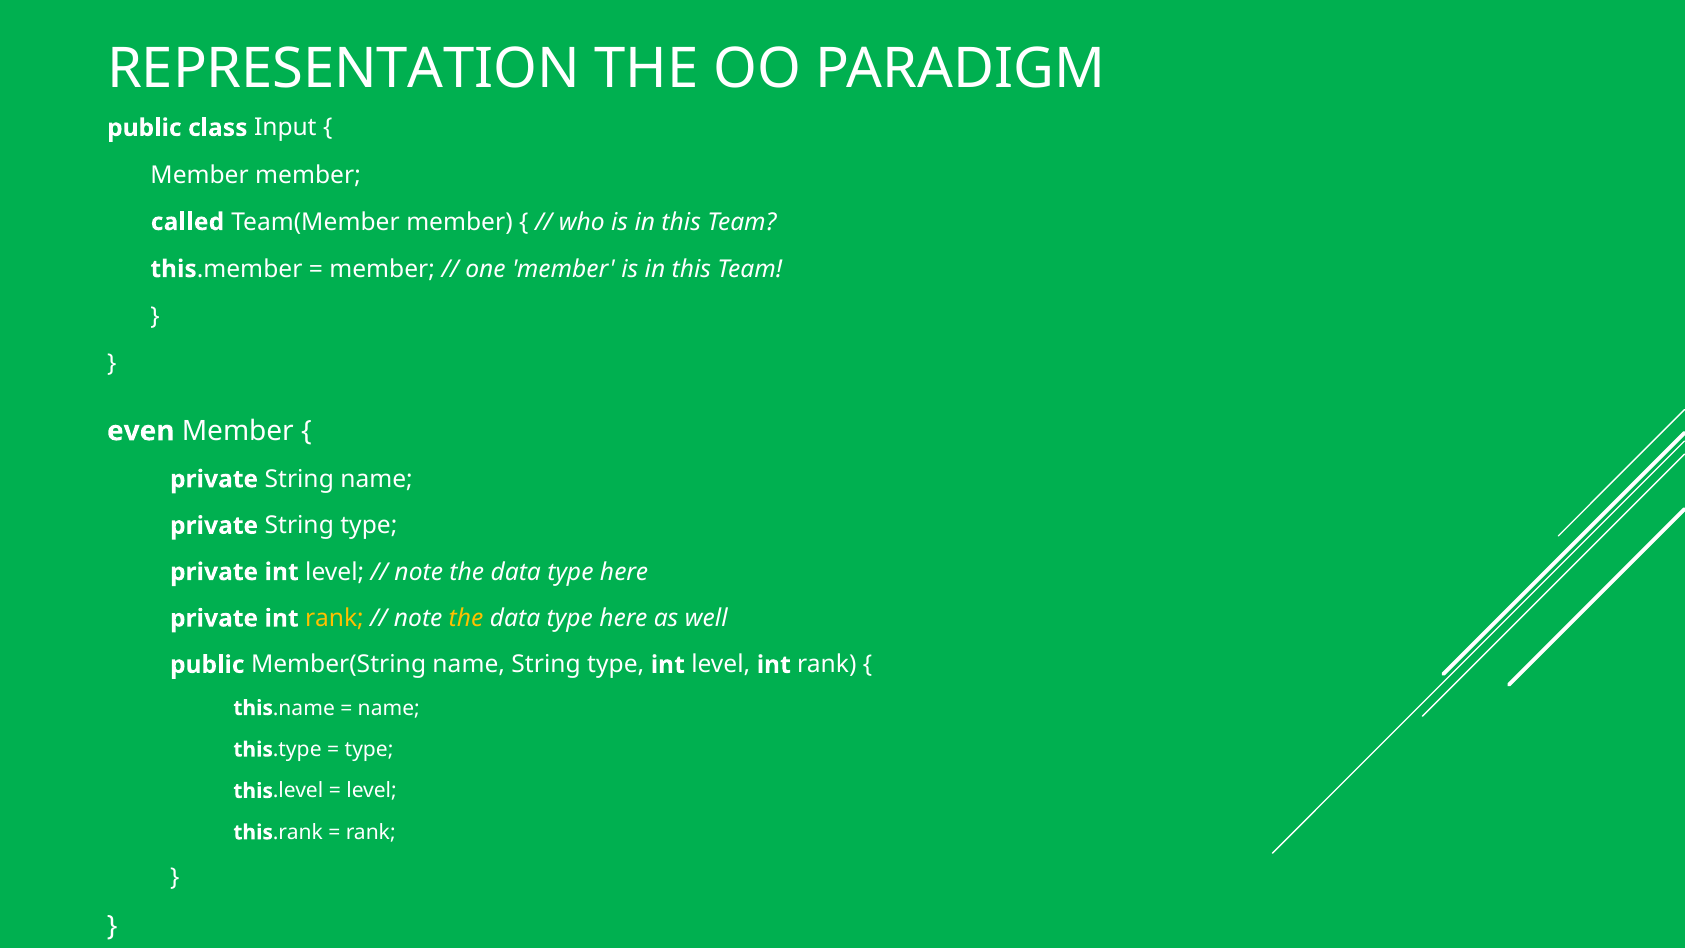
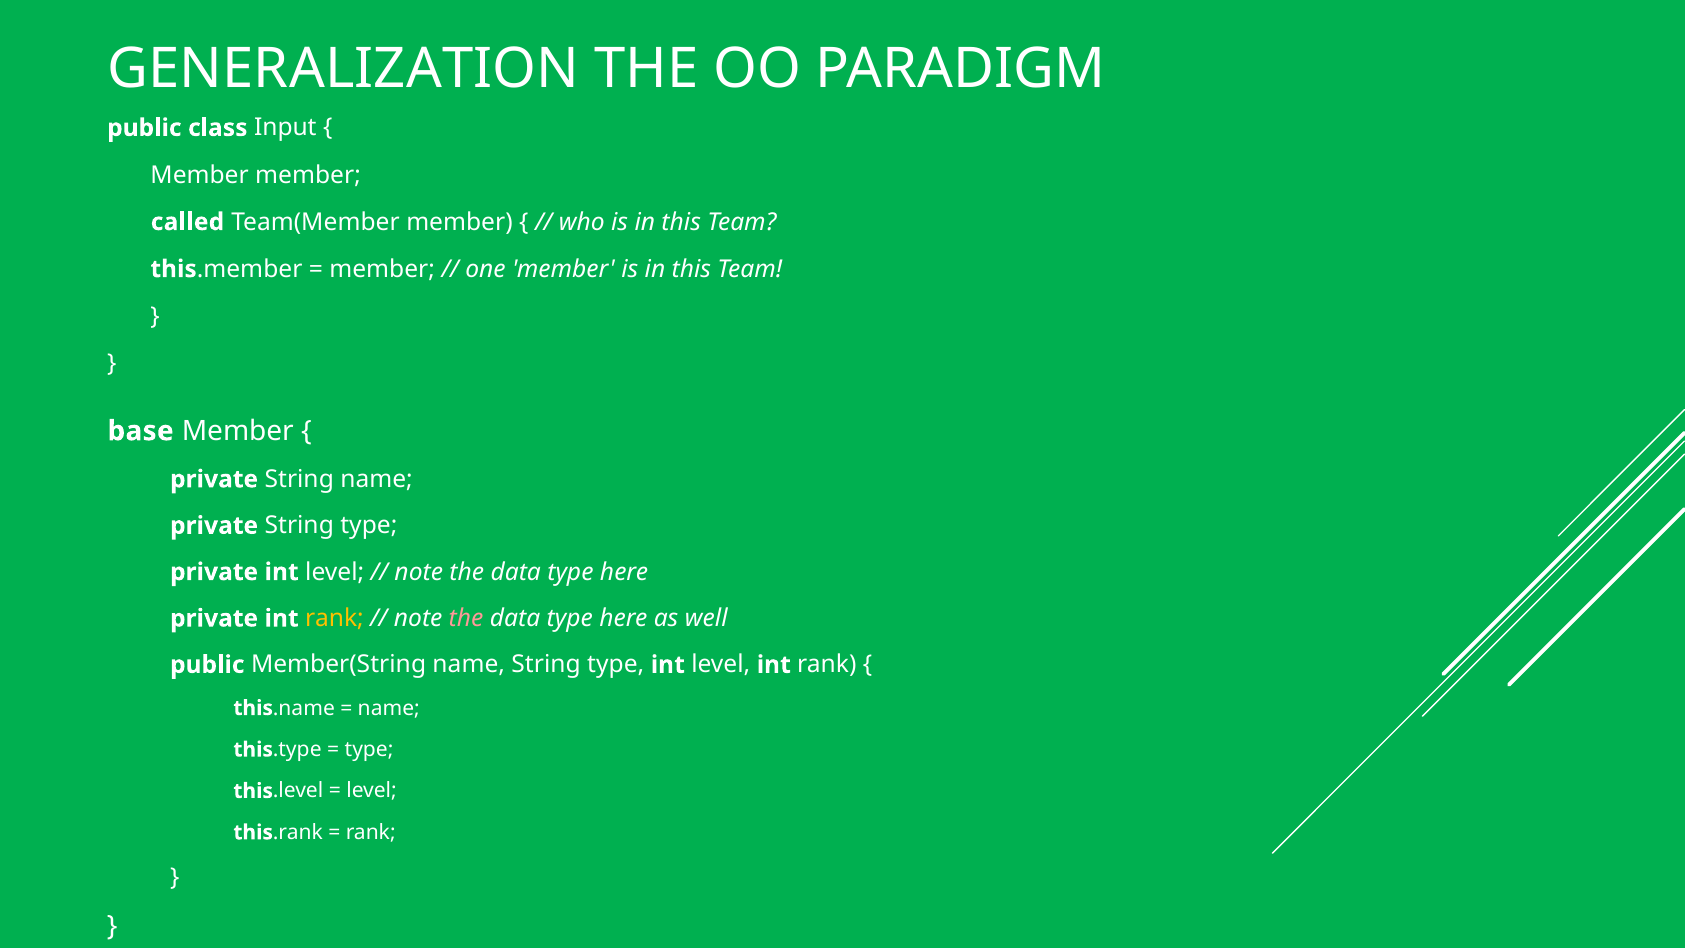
REPRESENTATION: REPRESENTATION -> GENERALIZATION (343, 69)
even: even -> base (141, 431)
the colour: yellow -> pink (466, 618)
